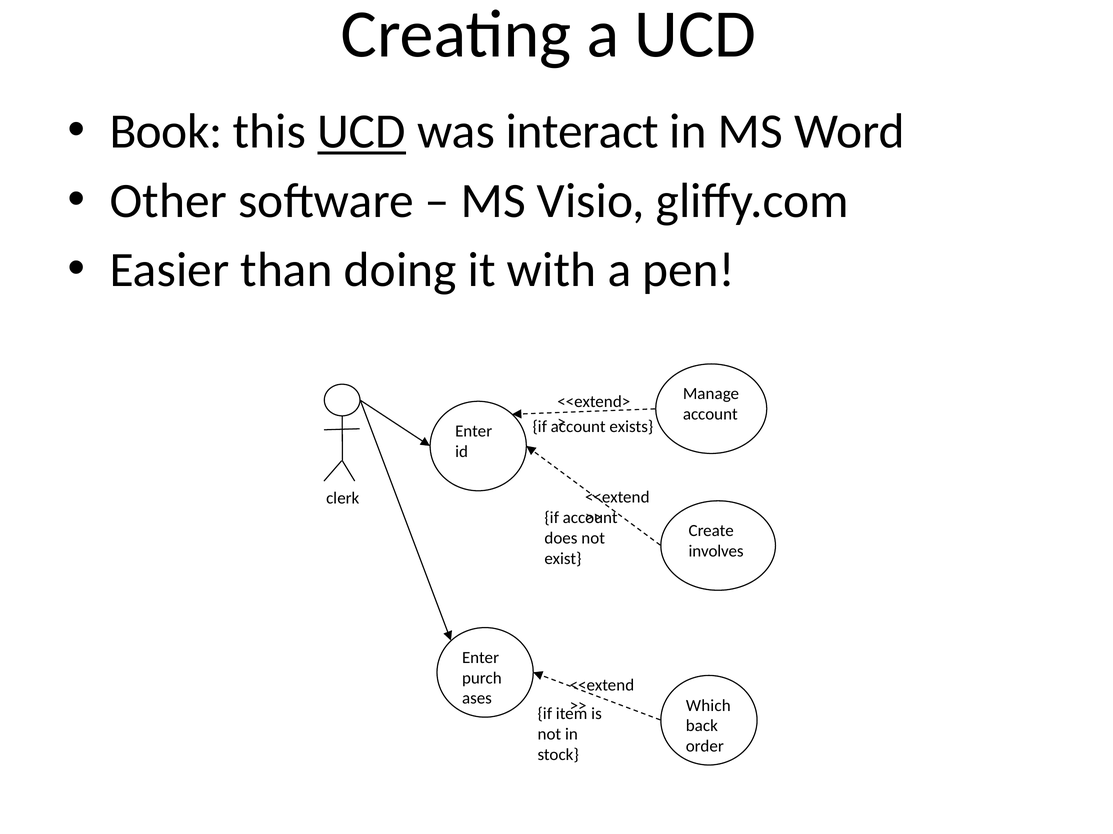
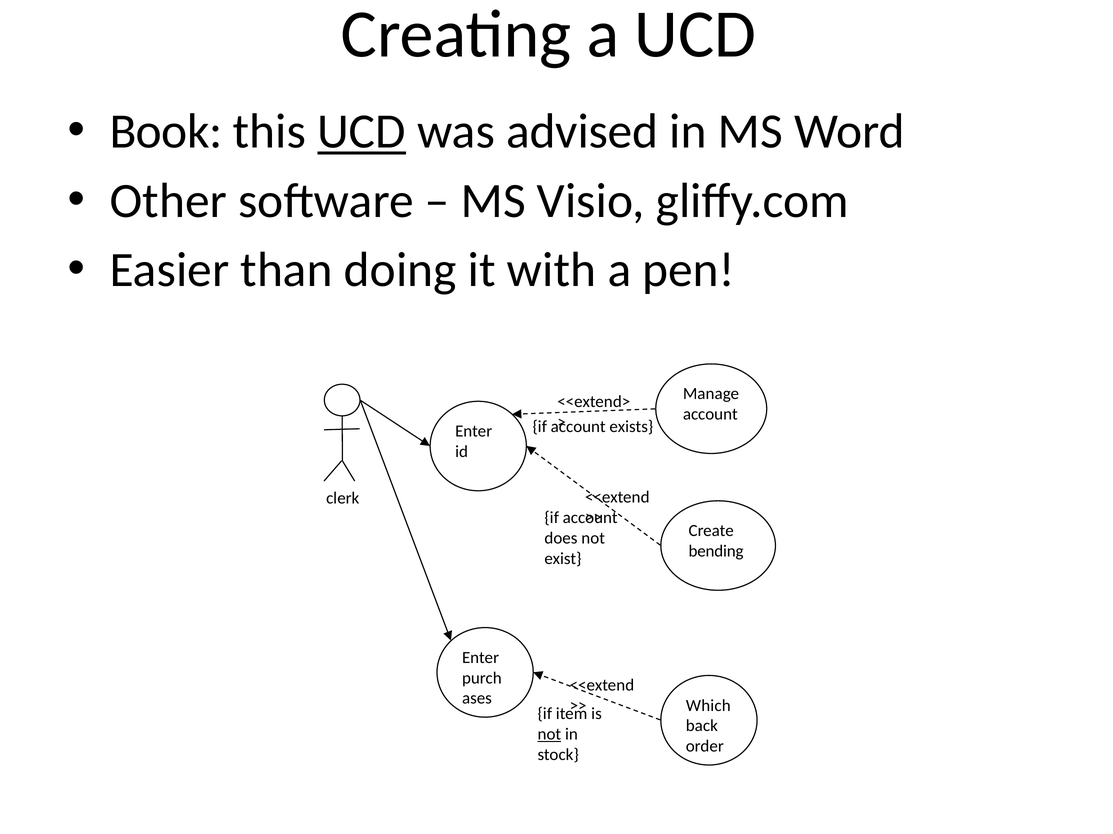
interact: interact -> advised (582, 132)
involves: involves -> bending (716, 552)
not underline: none -> present (549, 735)
